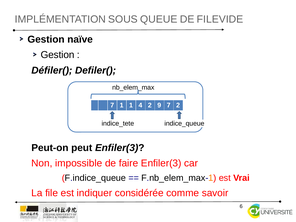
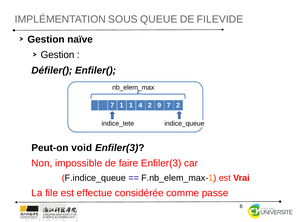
Defiler(: Defiler( -> Enfiler( (96, 70)
peut: peut -> void (82, 148)
indiquer: indiquer -> effectue (94, 193)
savoir: savoir -> passe (215, 193)
